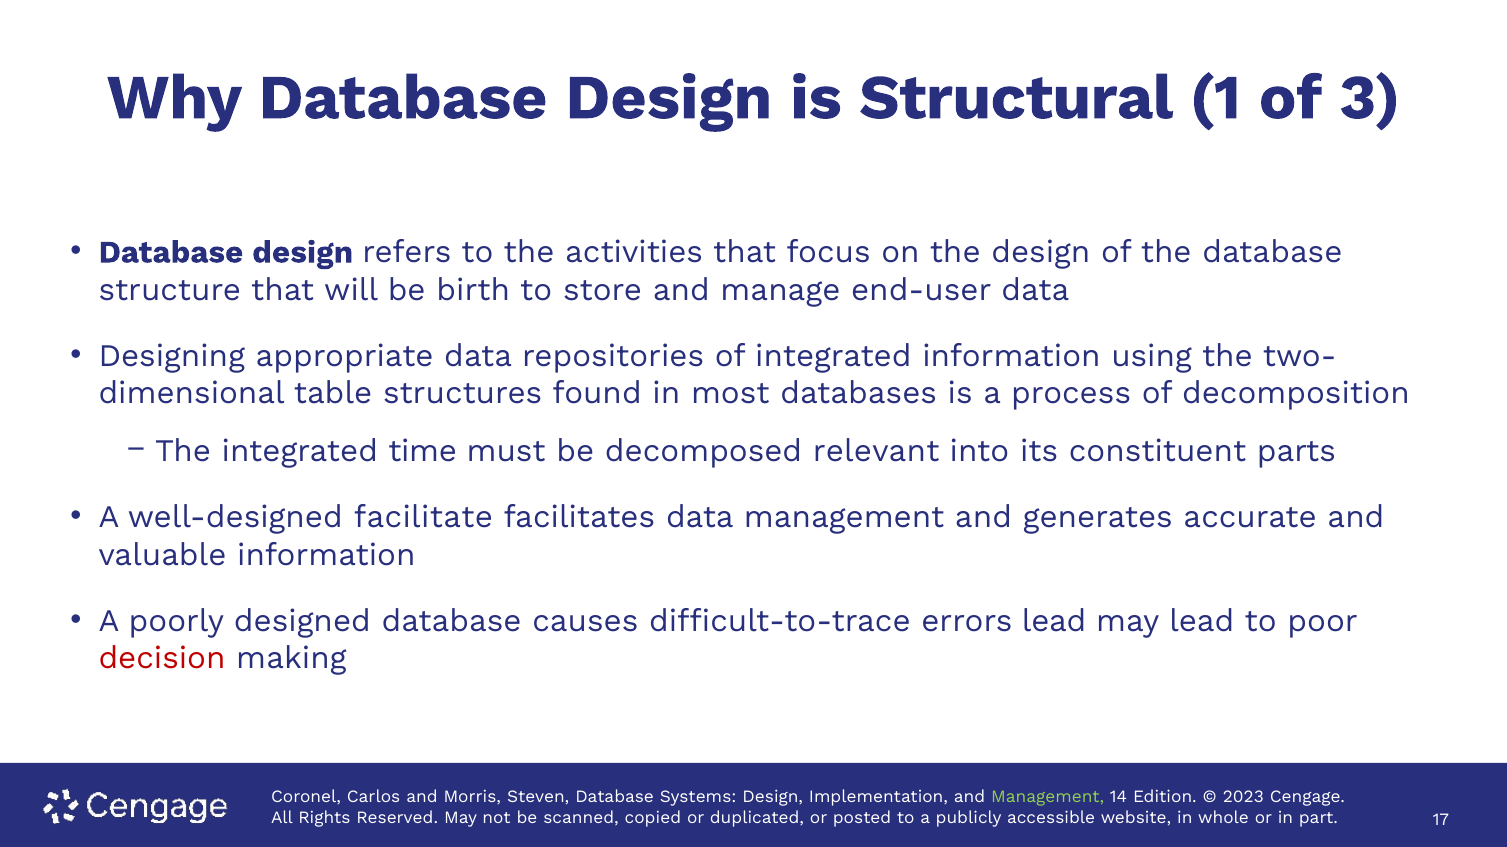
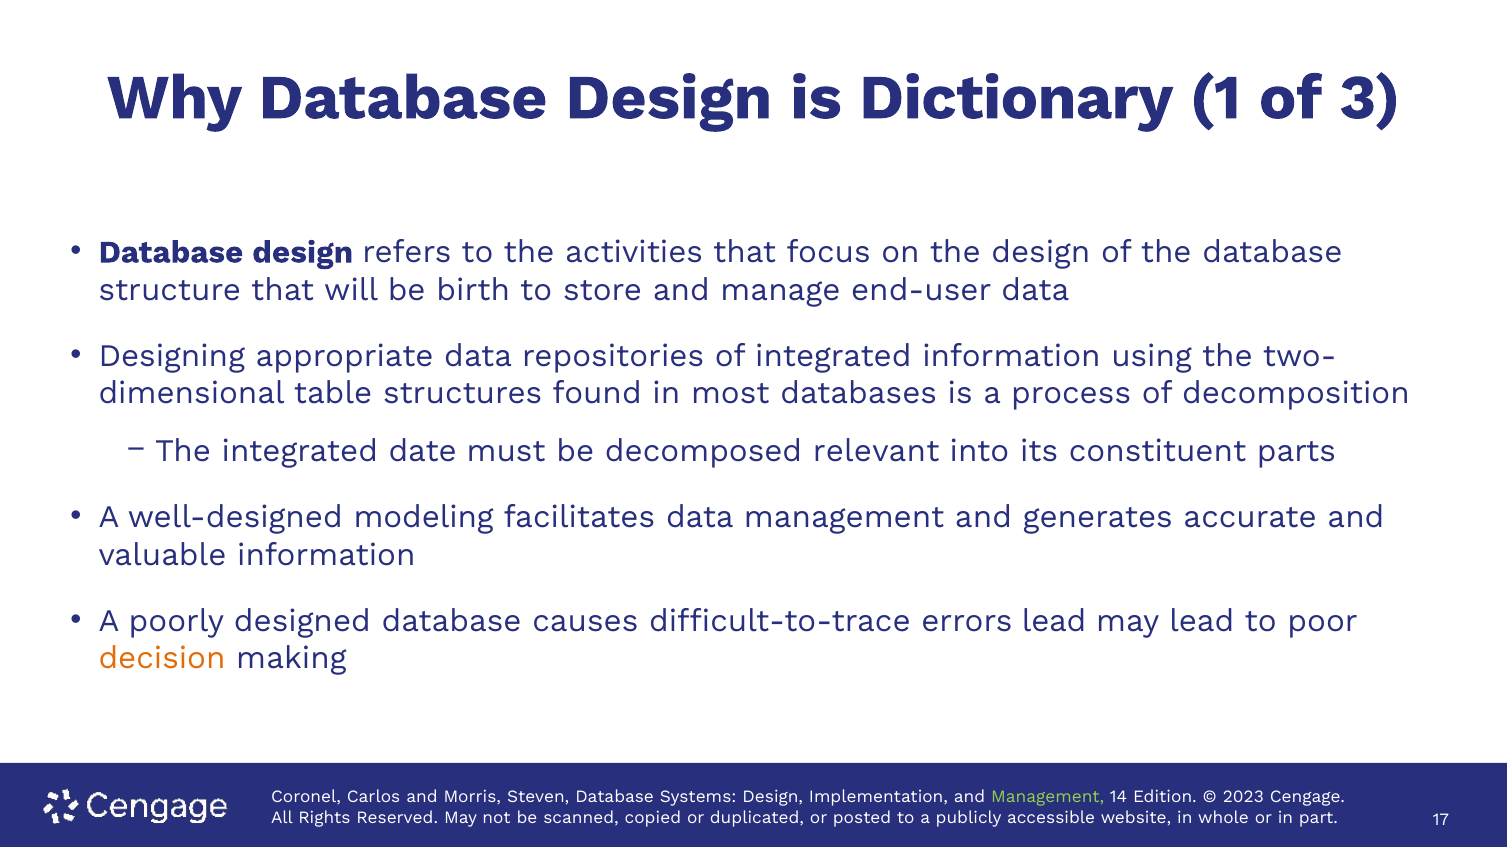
Structural: Structural -> Dictionary (1016, 98)
time: time -> date (423, 452)
facilitate: facilitate -> modeling (424, 518)
decision colour: red -> orange (162, 659)
